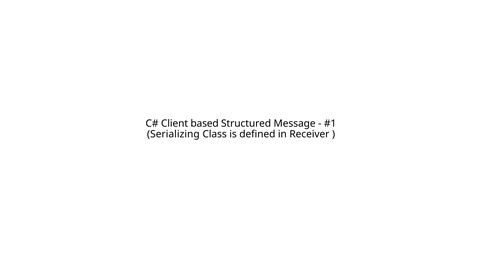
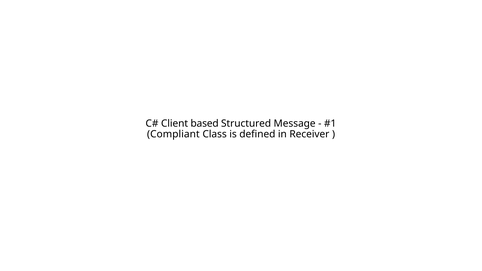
Serializing: Serializing -> Compliant (173, 134)
